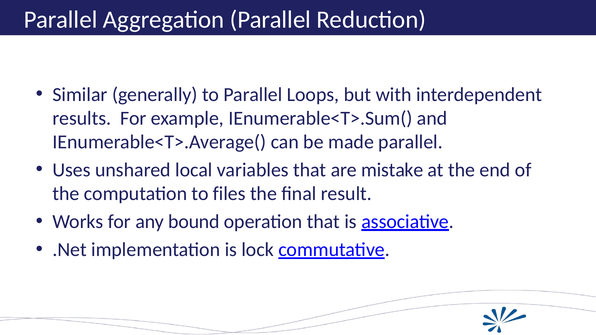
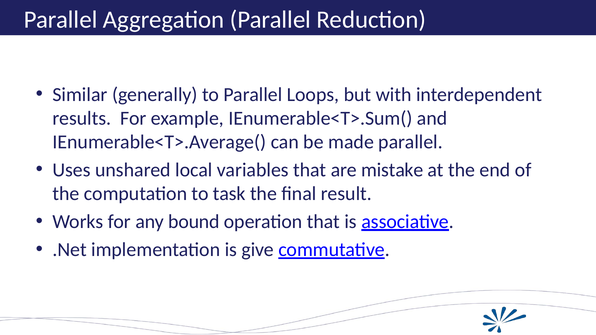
files: files -> task (229, 194)
lock: lock -> give (258, 250)
